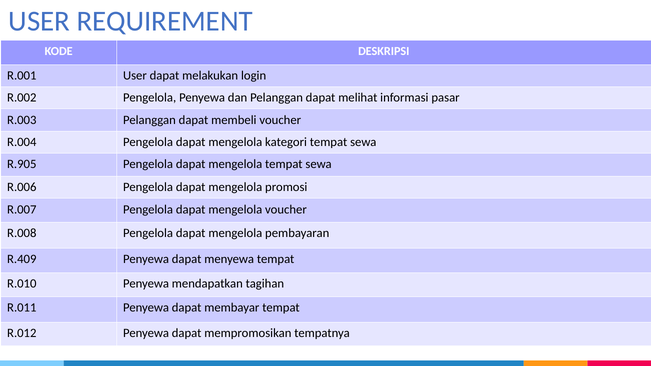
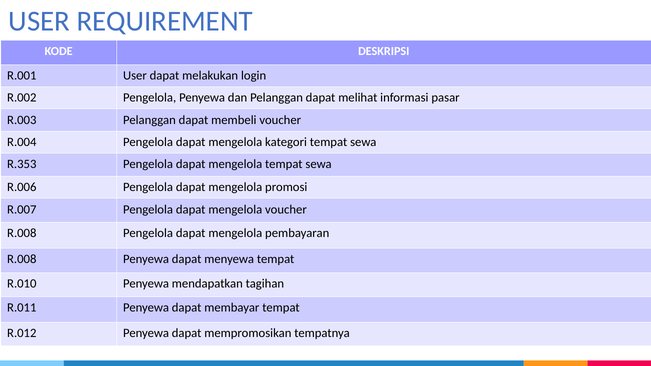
R.905: R.905 -> R.353 (22, 164)
R.409: R.409 -> R.008 (22, 259)
